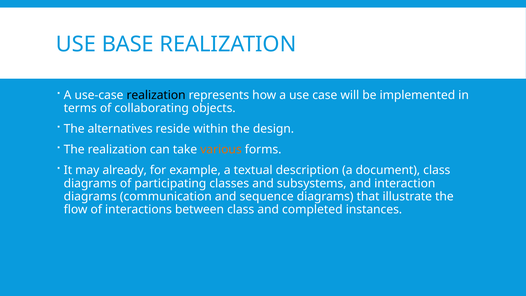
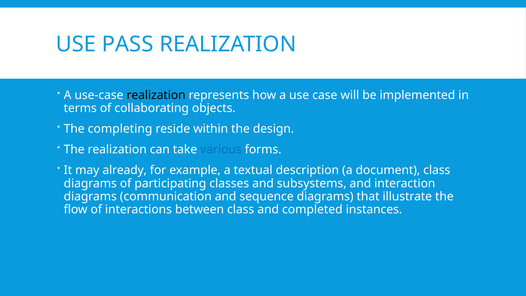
BASE: BASE -> PASS (128, 44)
alternatives: alternatives -> completing (120, 129)
various colour: orange -> blue (221, 150)
